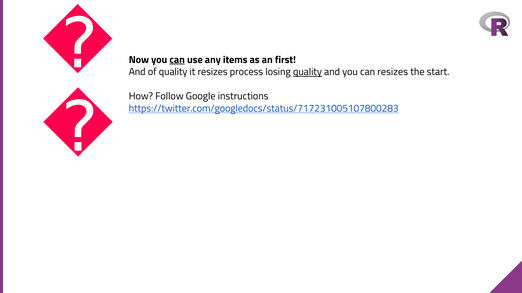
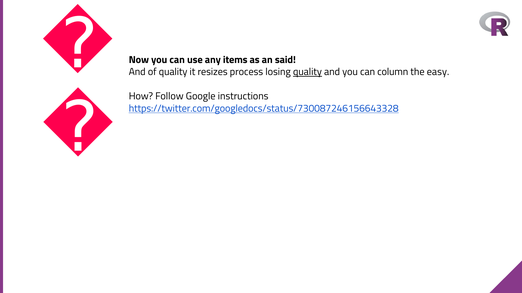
can underline: present -> none (177, 60)
first: first -> said (285, 60)
can resizes: resizes -> column (393, 72)
start: start -> easy (438, 72)
https://twitter.com/googledocs/status/717231005107800283: https://twitter.com/googledocs/status/717231005107800283 -> https://twitter.com/googledocs/status/730087246156643328 (264, 109)
